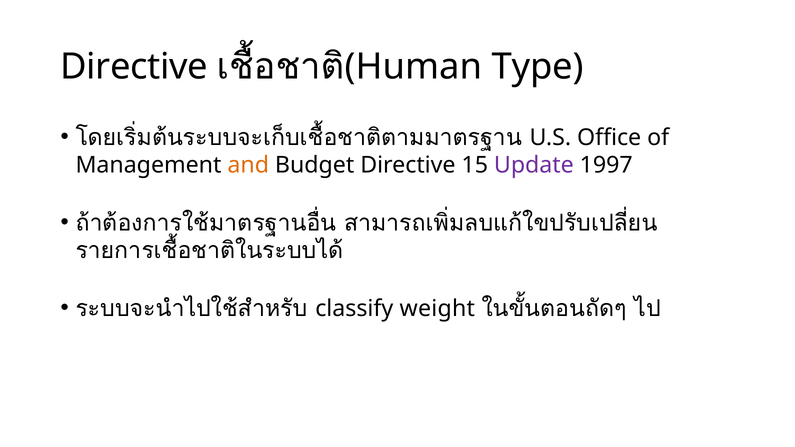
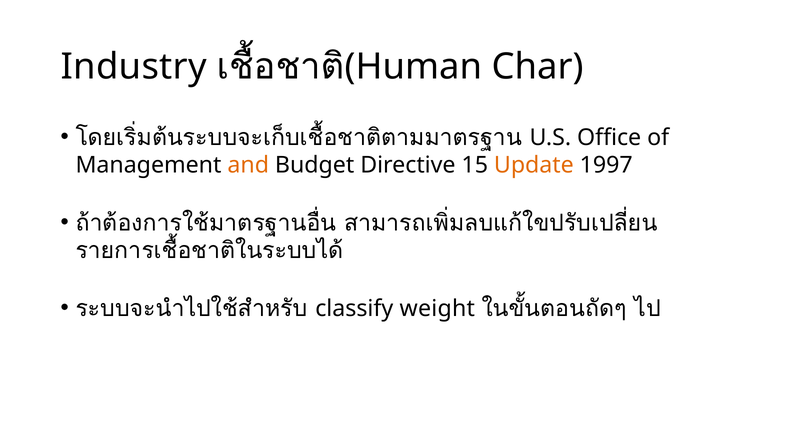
Directive: Directive -> Industry (134, 67)
Type: Type -> Char (538, 67)
Update colour: purple -> orange (534, 165)
